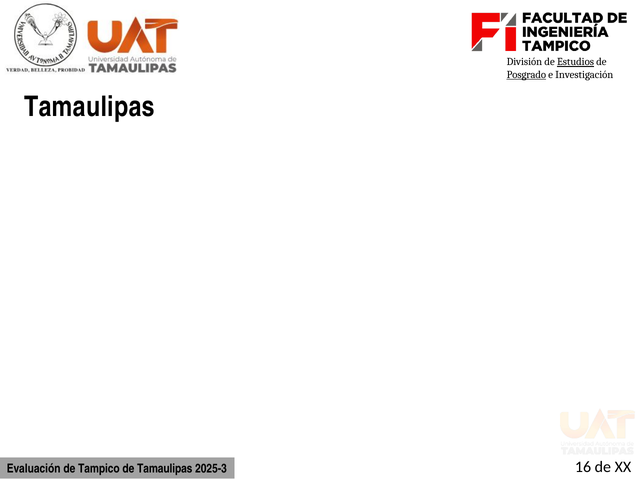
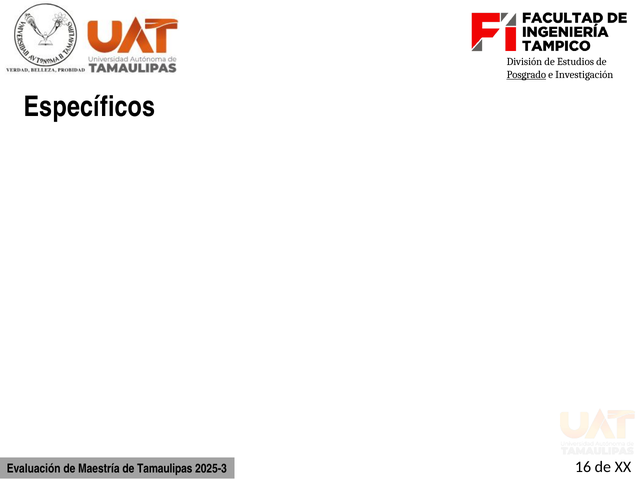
Estudios underline: present -> none (575, 62)
Tamaulipas: Tamaulipas -> Específicos (90, 107)
Tampico: Tampico -> Maestría (99, 469)
